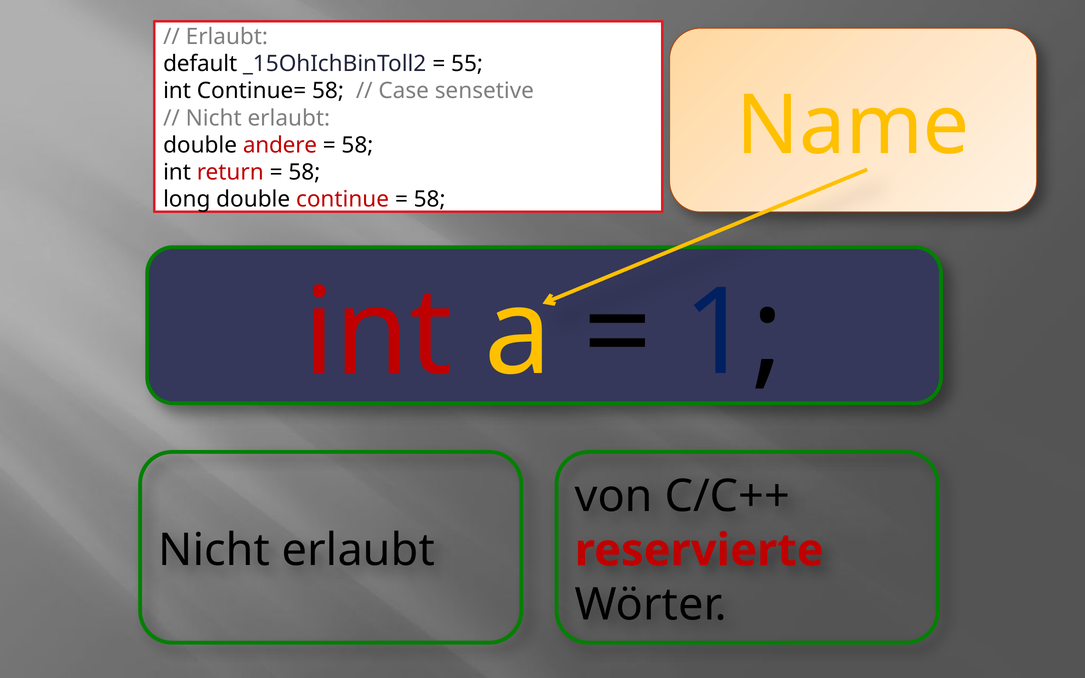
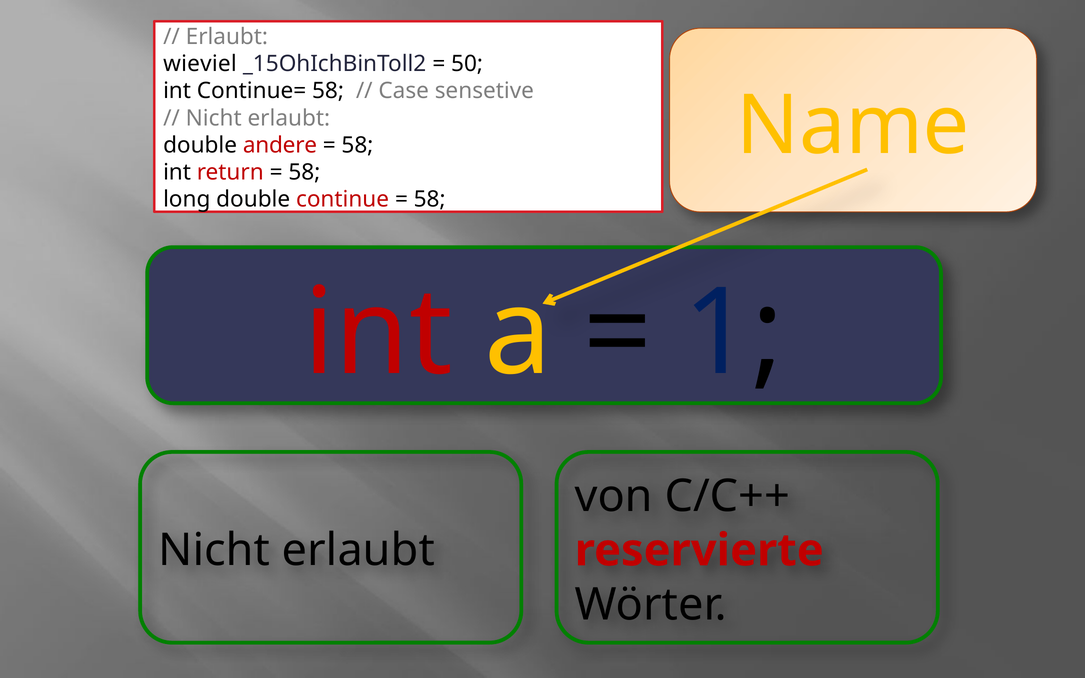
default: default -> wieviel (200, 64)
55: 55 -> 50 (467, 64)
